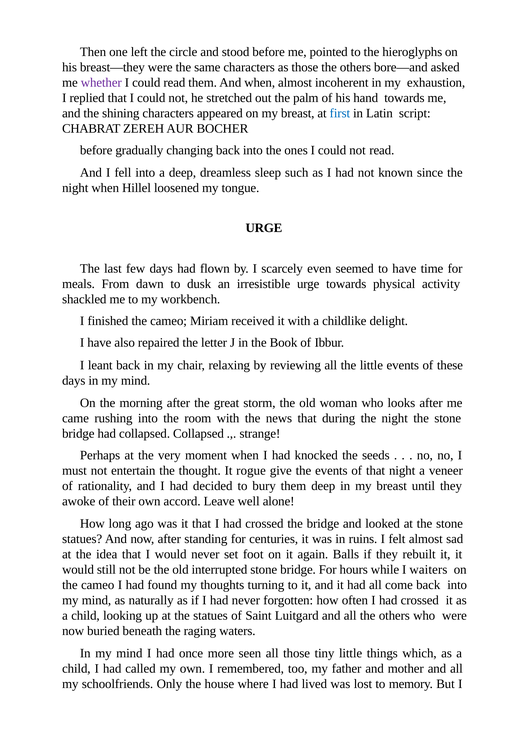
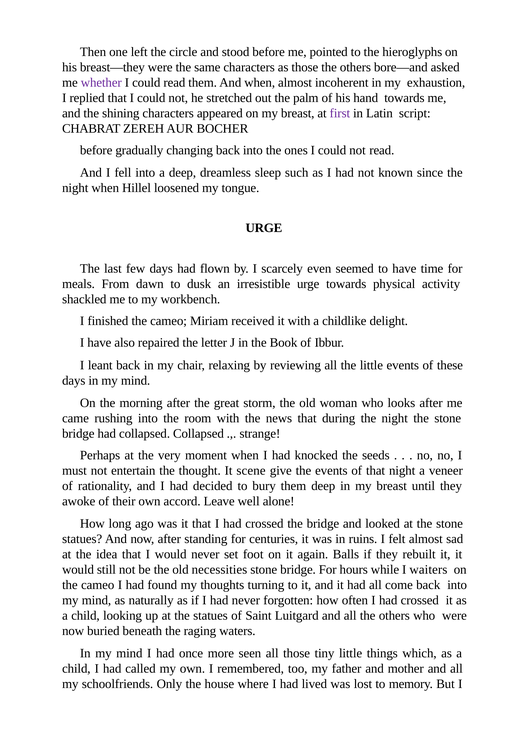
first colour: blue -> purple (340, 113)
rogue: rogue -> scene (251, 471)
interrupted: interrupted -> necessities (219, 570)
